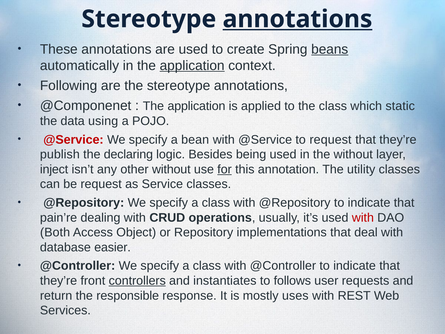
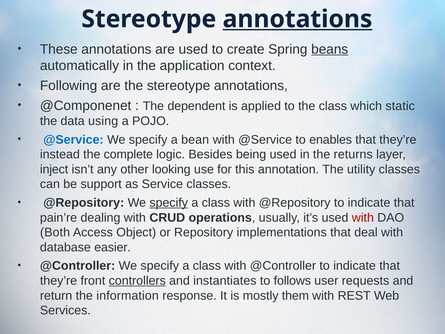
application underline: present -> none (192, 65)
application: application -> dependent (196, 106)
@Service colour: red -> blue (73, 140)
to request: request -> enables (331, 140)
publish: publish -> instead (60, 154)
declaring: declaring -> complete (128, 154)
the without: without -> returns (353, 154)
other without: without -> looking (171, 169)
for underline: present -> none (225, 169)
be request: request -> support (101, 184)
specify underline: none -> present (169, 203)
responsible: responsible -> information (128, 295)
uses: uses -> them (295, 295)
